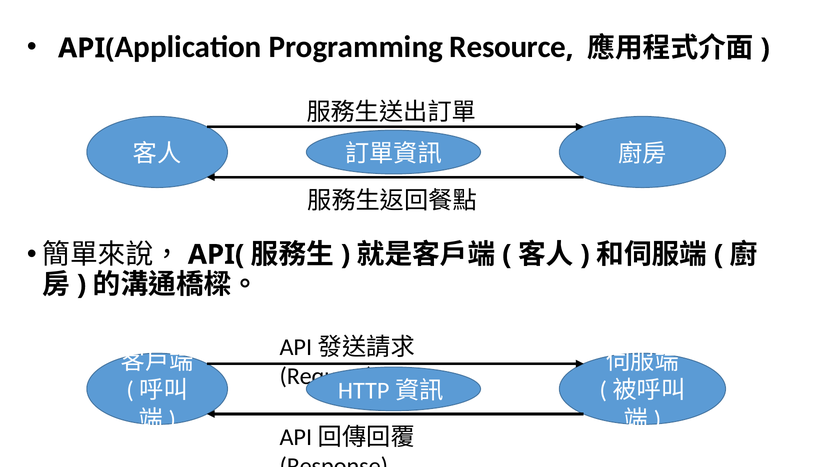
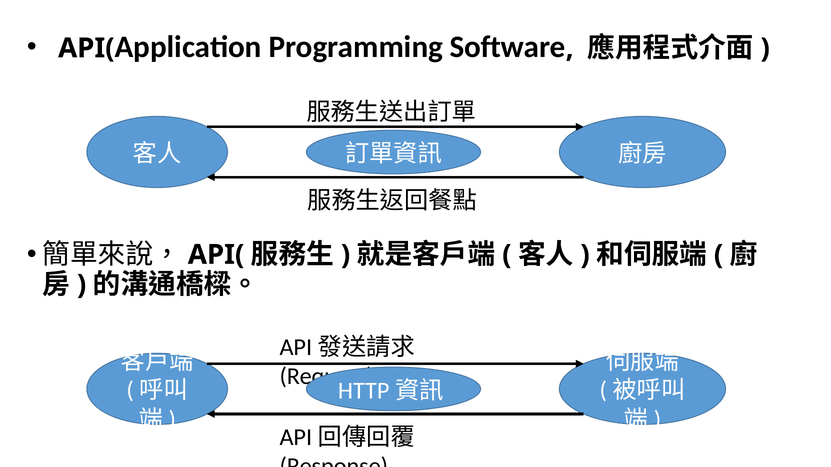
Resource: Resource -> Software (508, 47)
